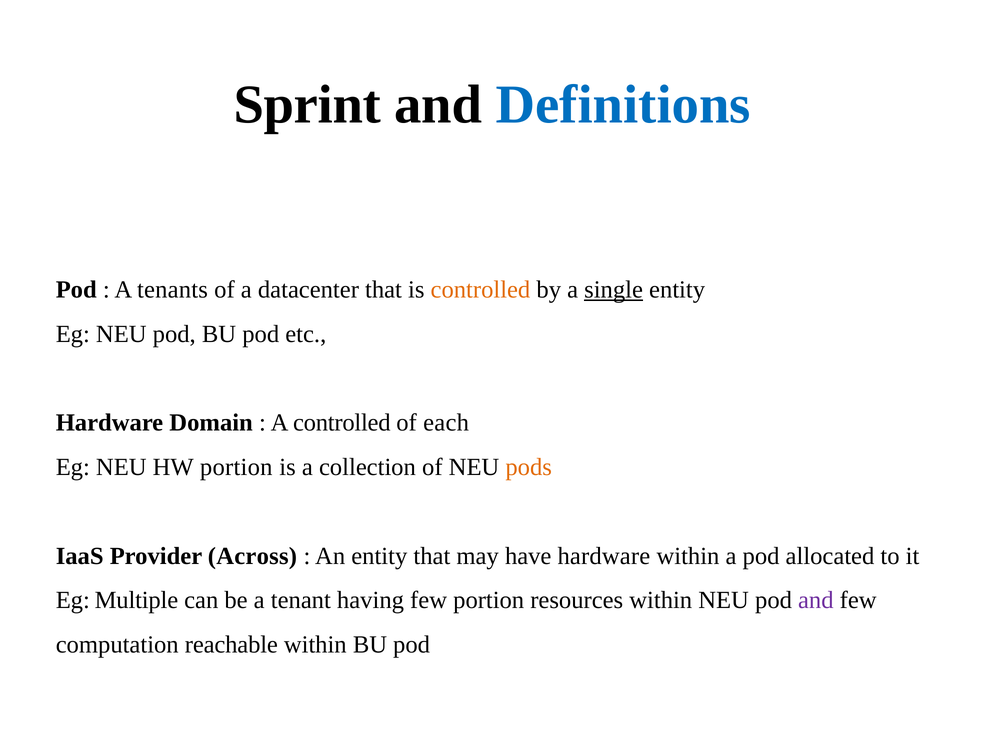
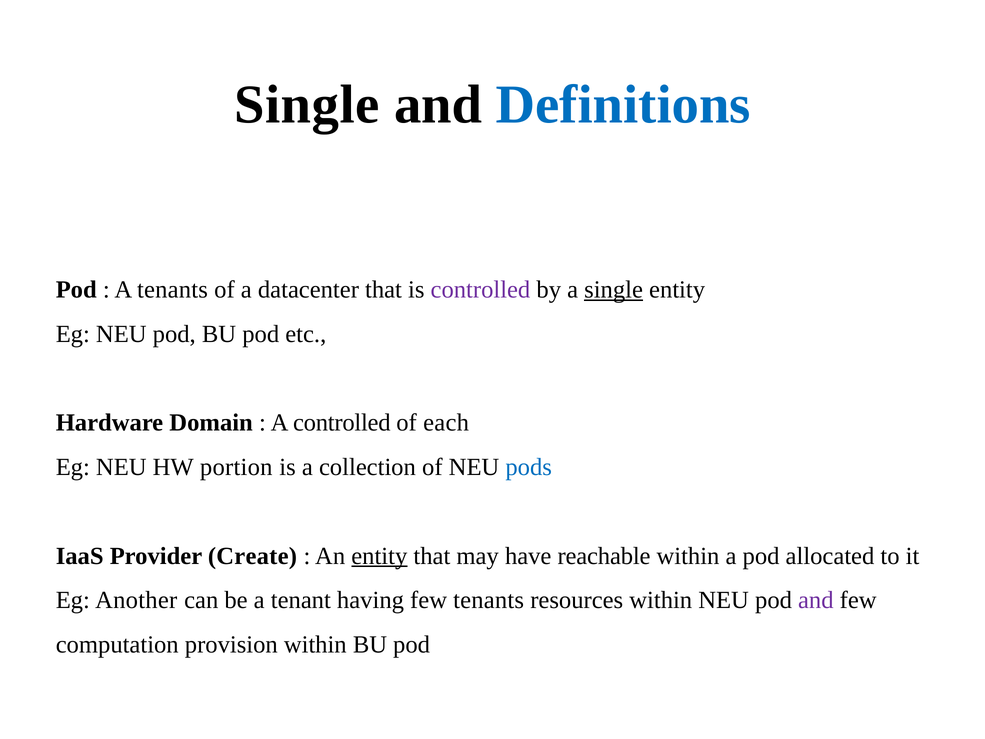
Sprint: Sprint -> Single (307, 105)
controlled colour: orange -> purple (480, 290)
pods colour: orange -> blue (529, 467)
Across: Across -> Create (252, 556)
entity underline: none -> present (379, 556)
have hardware: hardware -> reachable (604, 556)
Multiple: Multiple -> Another (136, 600)
few portion: portion -> tenants (489, 600)
reachable: reachable -> provision (231, 644)
